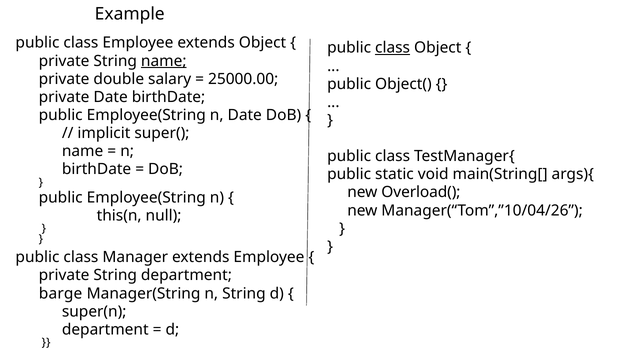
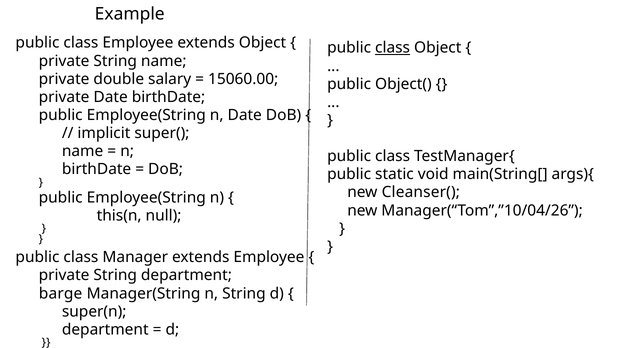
name underline: present -> none (164, 61)
25000.00: 25000.00 -> 15060.00 (243, 79)
Overload(: Overload( -> Cleanser( (421, 192)
